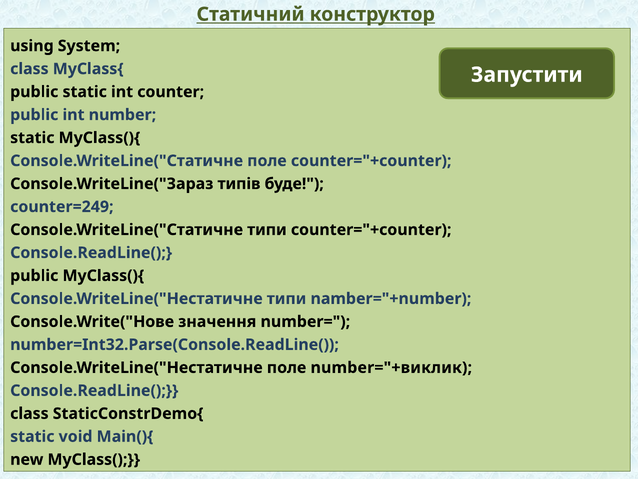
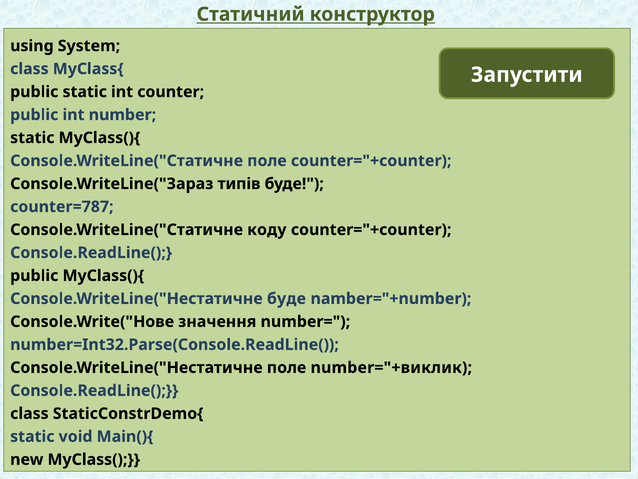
counter=249: counter=249 -> counter=787 (62, 207)
Console.WriteLine("Статичне типи: типи -> коду (267, 230)
Console.WriteLine("Нестатичне типи: типи -> буде (286, 298)
